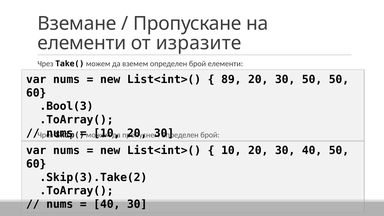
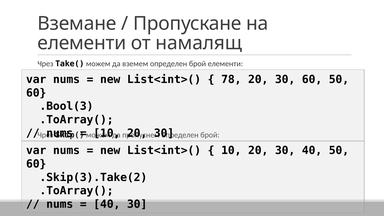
изразите: изразите -> намалящ (199, 43)
89: 89 -> 78 (231, 79)
30 50: 50 -> 60 (312, 79)
